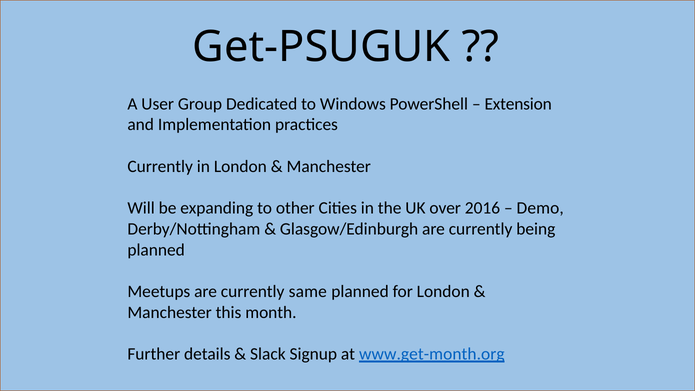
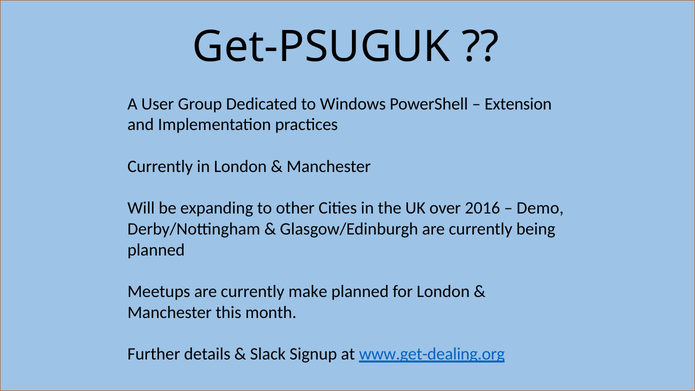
same: same -> make (308, 291)
www.get-month.org: www.get-month.org -> www.get-dealing.org (432, 354)
